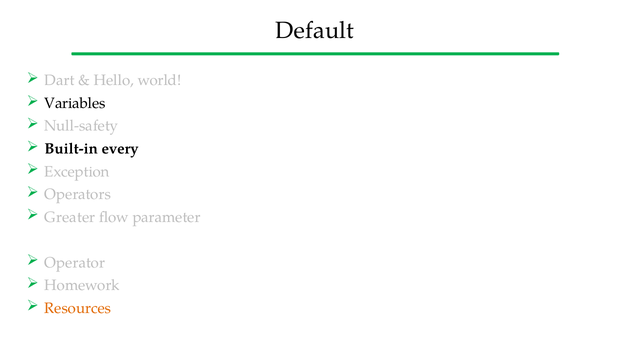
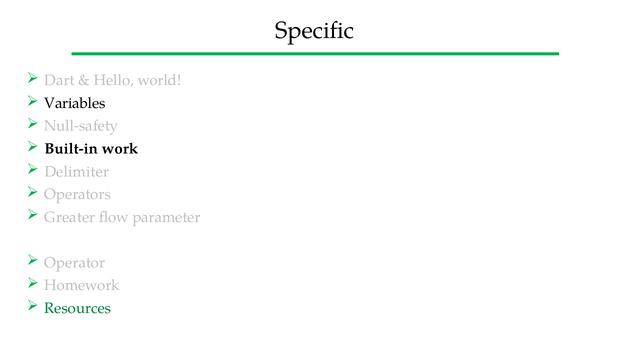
Default: Default -> Specific (315, 30)
every: every -> work (120, 149)
Exception: Exception -> Delimiter (77, 172)
Resources colour: orange -> green (78, 308)
